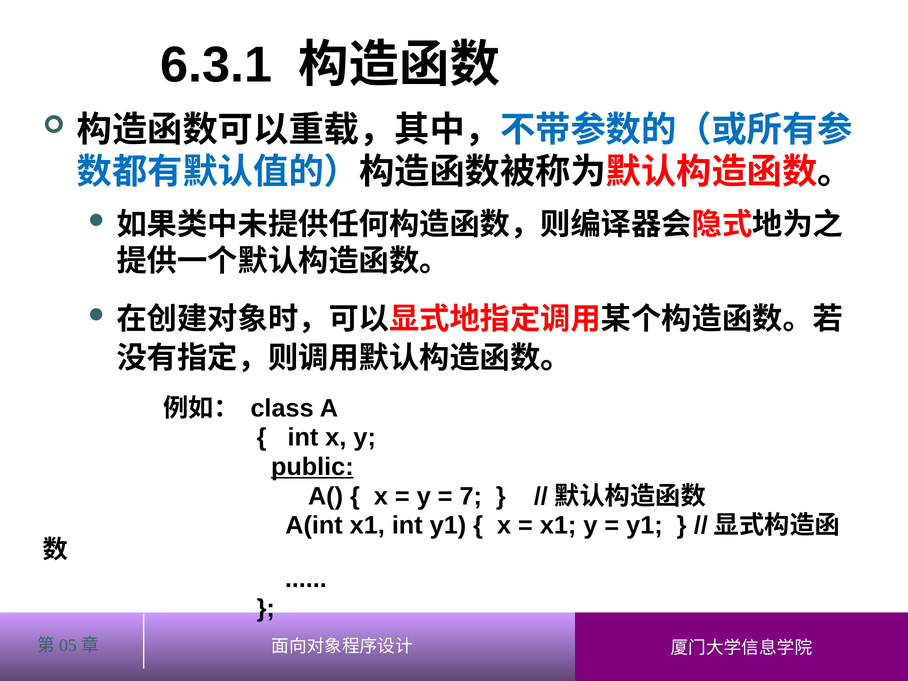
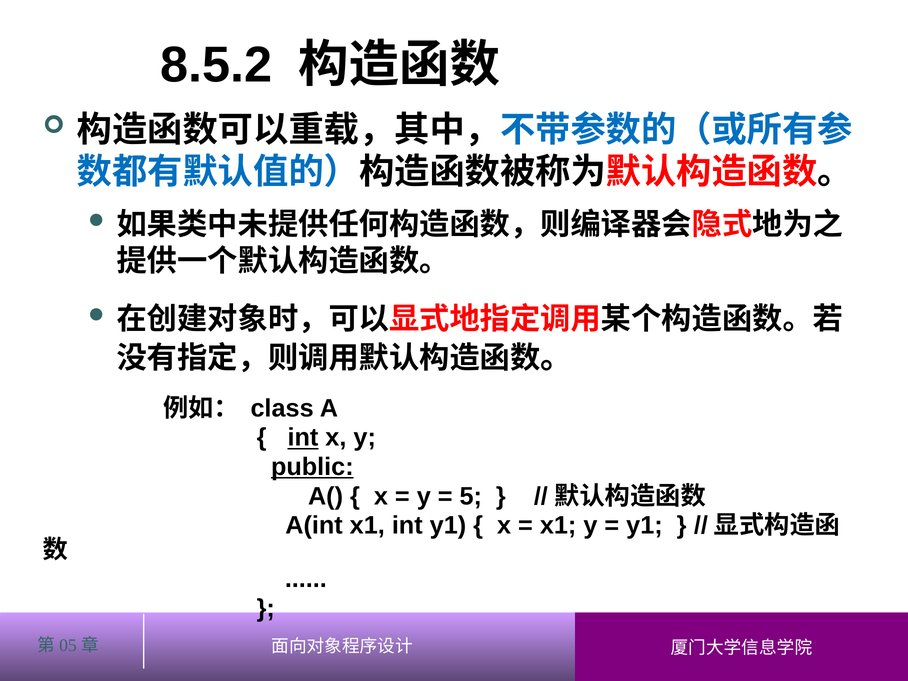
6.3.1: 6.3.1 -> 8.5.2 (216, 65)
int underline: none -> present (303, 438)
7: 7 -> 5 (471, 496)
